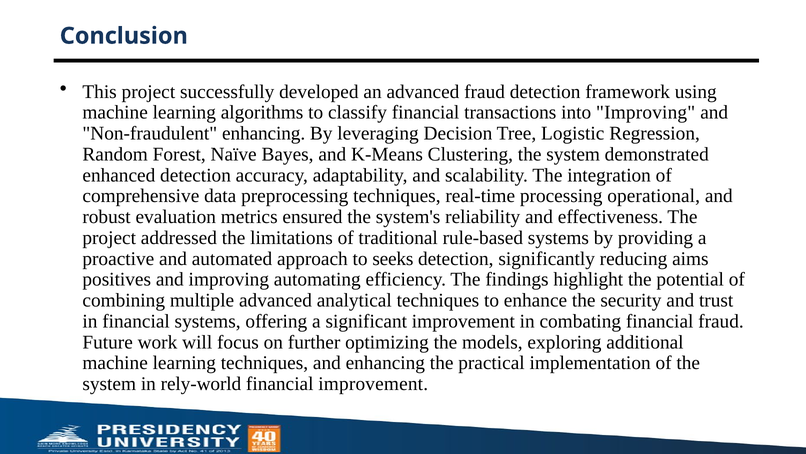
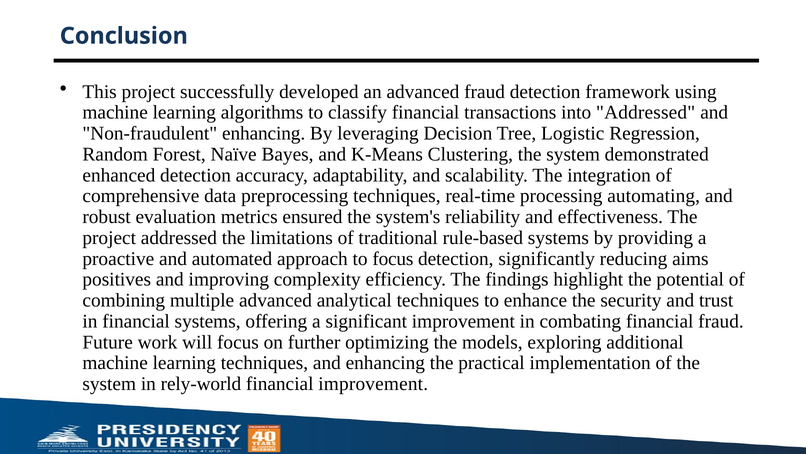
into Improving: Improving -> Addressed (646, 112)
operational: operational -> automating (654, 196)
to seeks: seeks -> focus (393, 258)
automating: automating -> complexity (317, 279)
